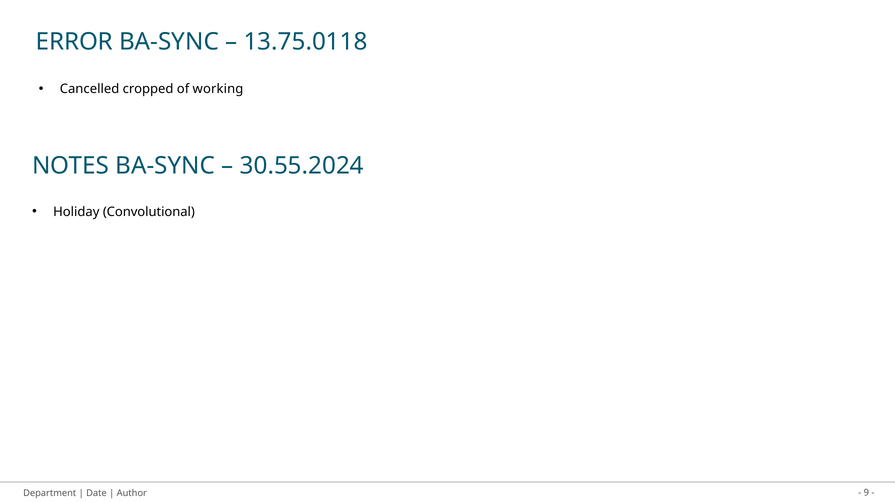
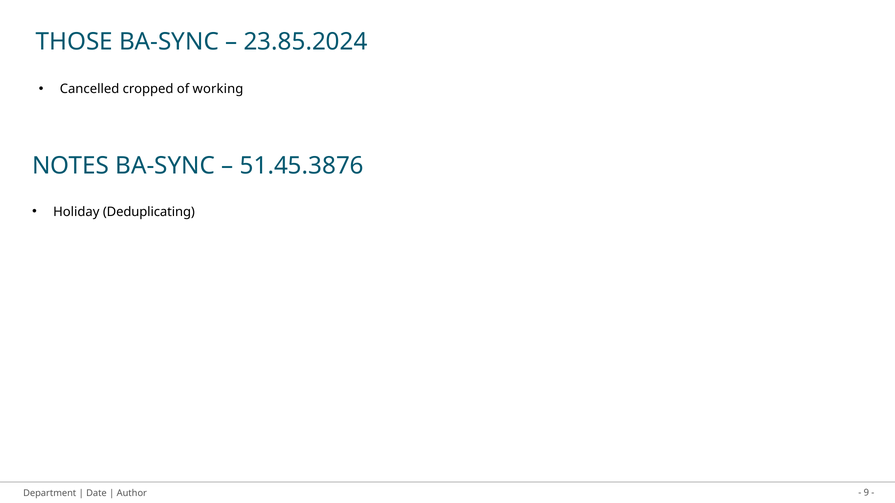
ERROR: ERROR -> THOSE (74, 42)
13.75.0118: 13.75.0118 -> 23.85.2024 (306, 42)
30.55.2024: 30.55.2024 -> 51.45.3876 (302, 166)
Convolutional: Convolutional -> Deduplicating (149, 212)
